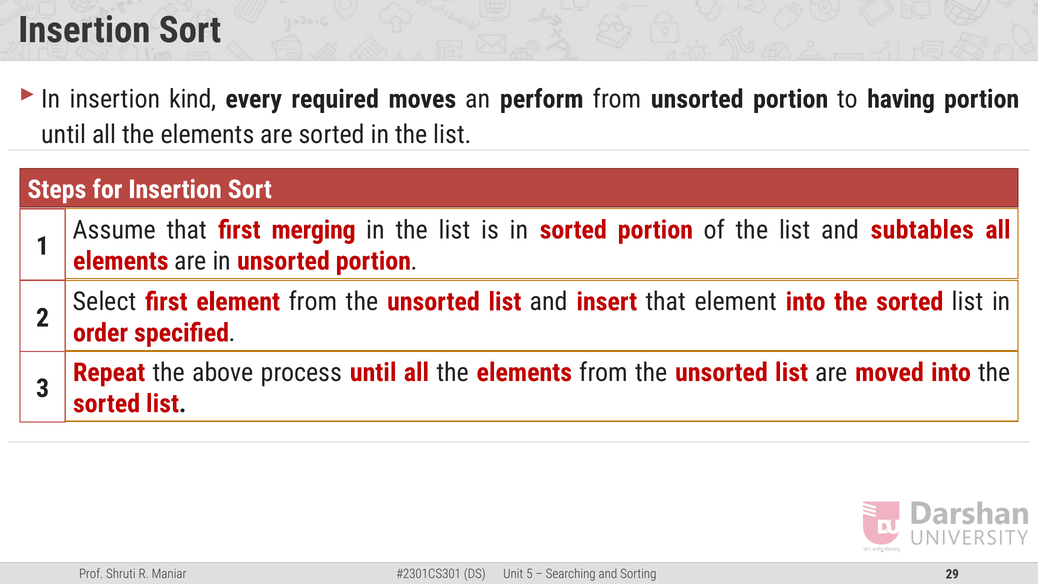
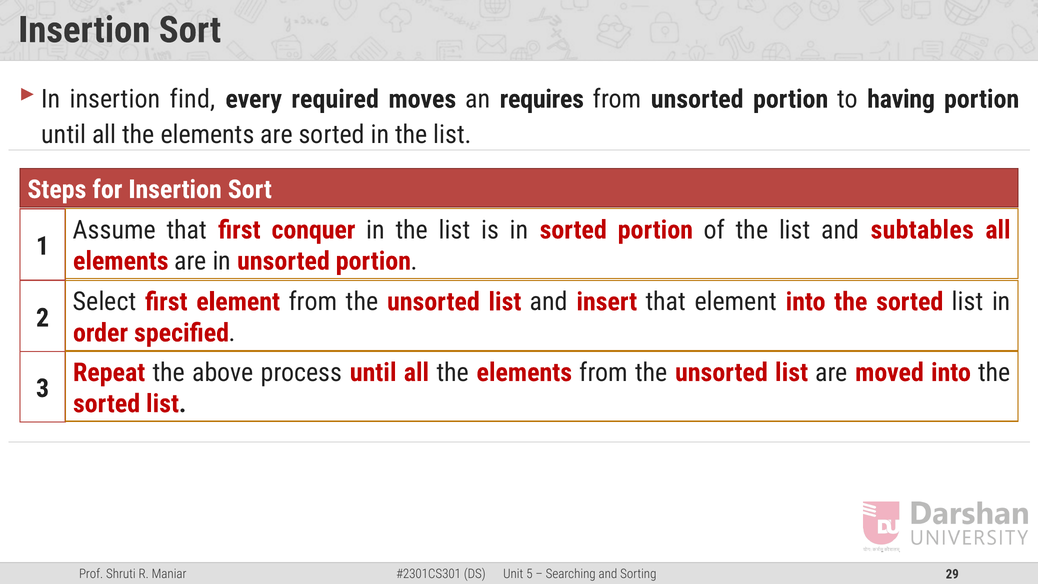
kind: kind -> find (193, 99)
perform: perform -> requires (542, 99)
merging: merging -> conquer (313, 230)
